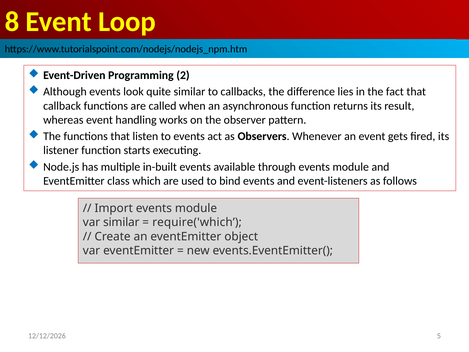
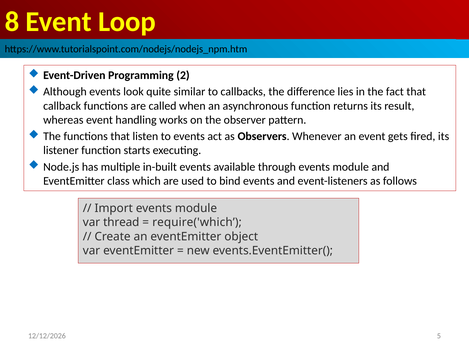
var similar: similar -> thread (121, 222)
